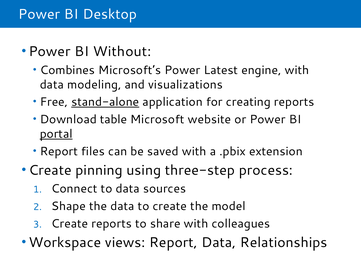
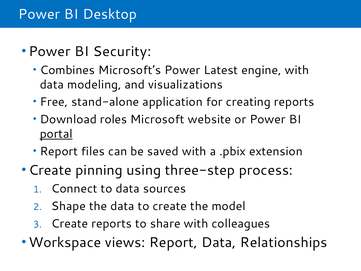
Without: Without -> Security (122, 51)
stand-alone underline: present -> none (105, 102)
table: table -> roles (114, 119)
